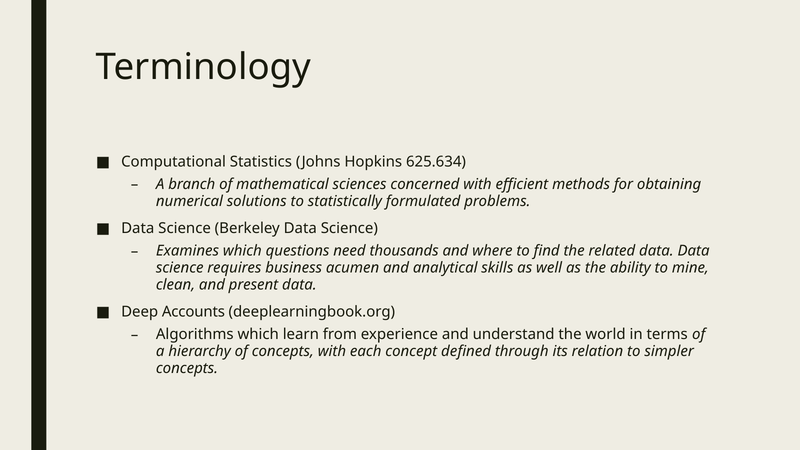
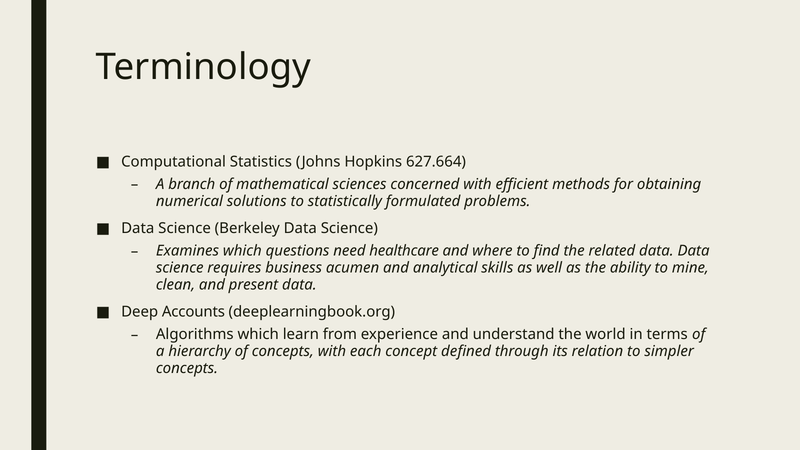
625.634: 625.634 -> 627.664 (436, 162)
thousands: thousands -> healthcare (404, 251)
